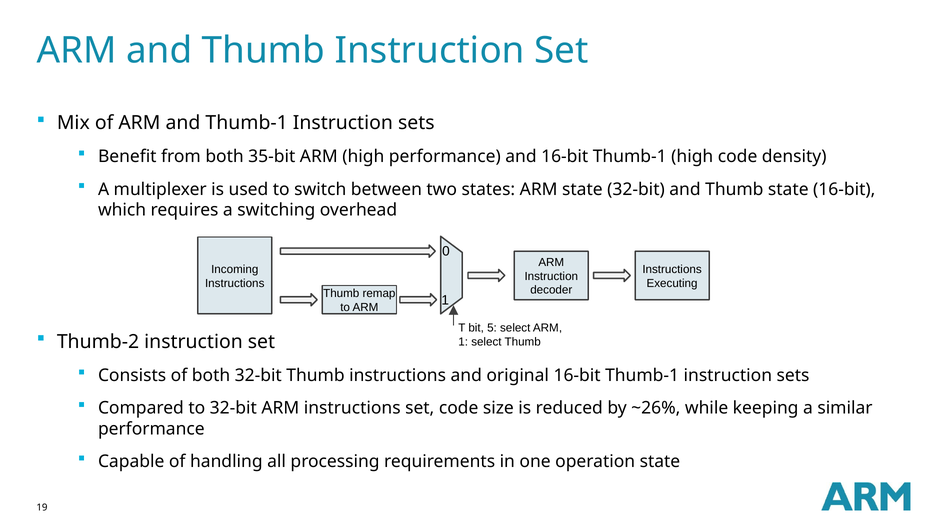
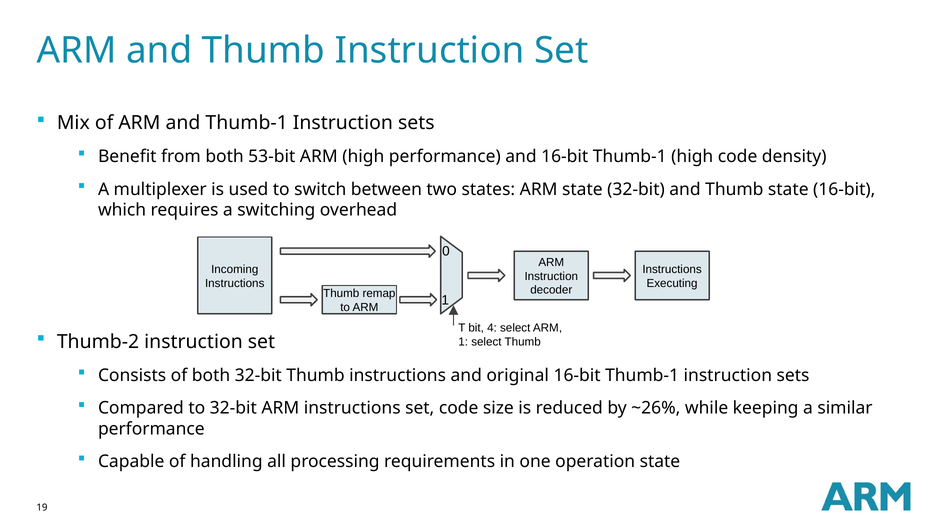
35-bit: 35-bit -> 53-bit (272, 157)
5: 5 -> 4 (492, 328)
